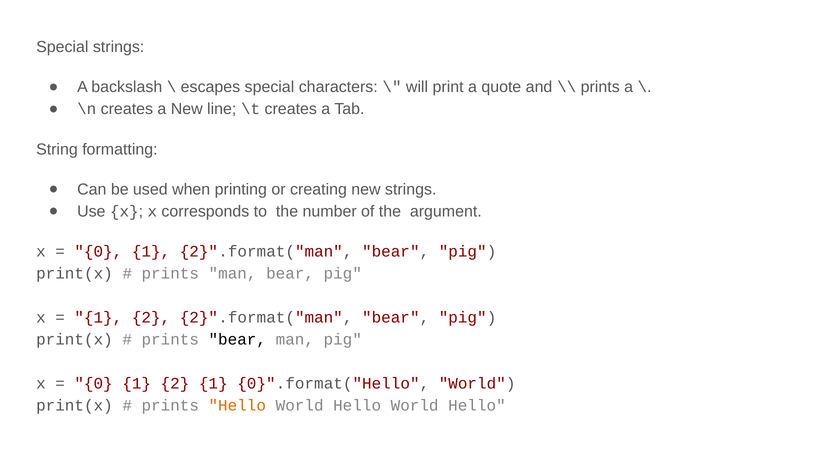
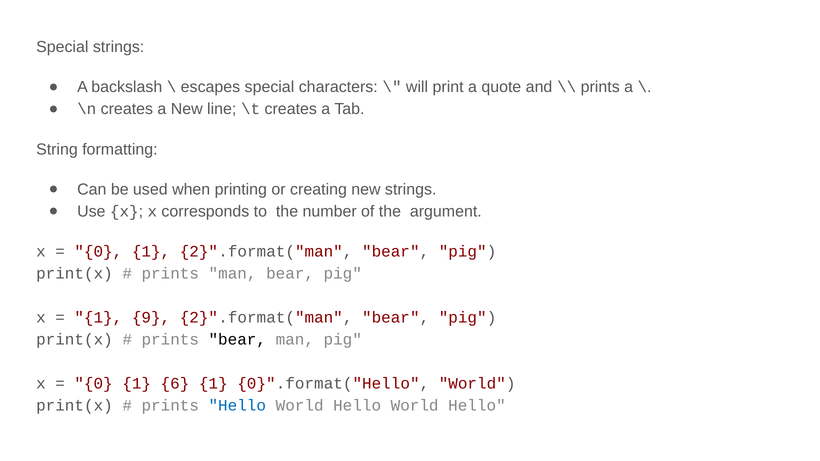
2: 2 -> 9 (151, 318)
0 1 2: 2 -> 6 (175, 384)
Hello colour: orange -> blue (237, 406)
